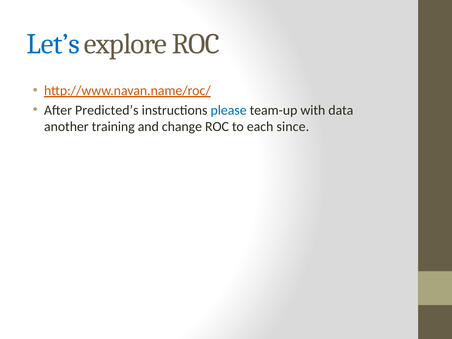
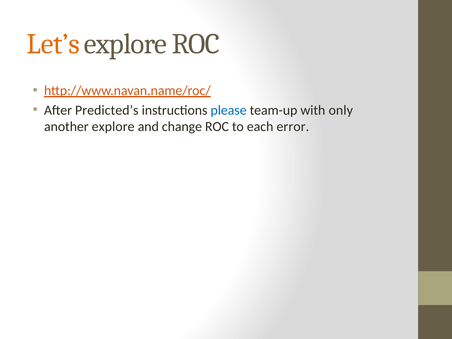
Let’s colour: blue -> orange (53, 44)
data: data -> only (341, 110)
another training: training -> explore (113, 127)
since: since -> error (293, 127)
